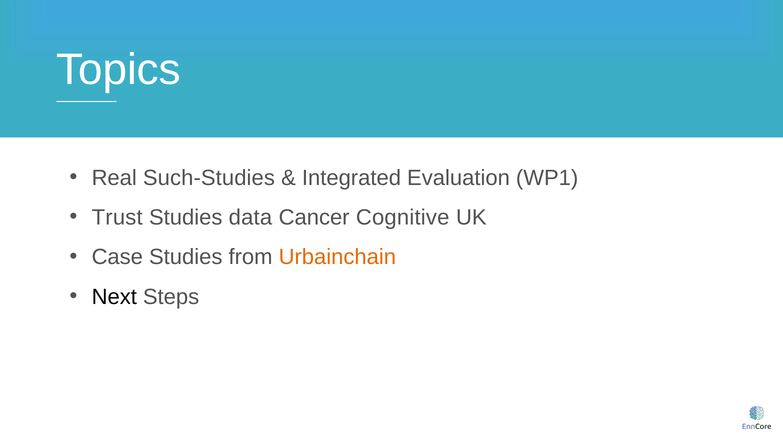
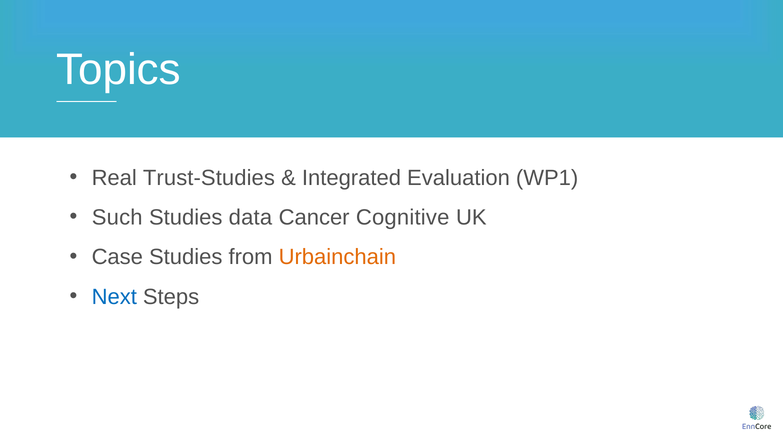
Such-Studies: Such-Studies -> Trust-Studies (209, 178)
Trust: Trust -> Such (117, 217)
Next colour: black -> blue (114, 296)
